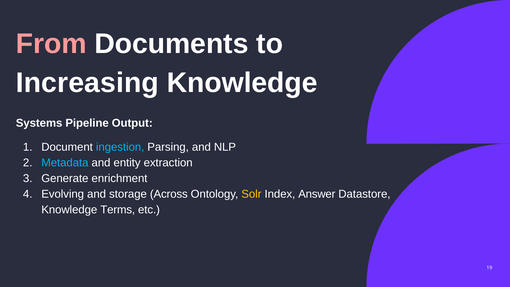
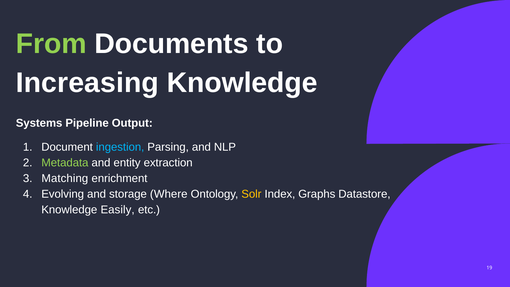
From colour: pink -> light green (51, 44)
Metadata colour: light blue -> light green (65, 163)
Generate: Generate -> Matching (65, 178)
Across: Across -> Where (169, 194)
Answer: Answer -> Graphs (317, 194)
Terms: Terms -> Easily (118, 210)
